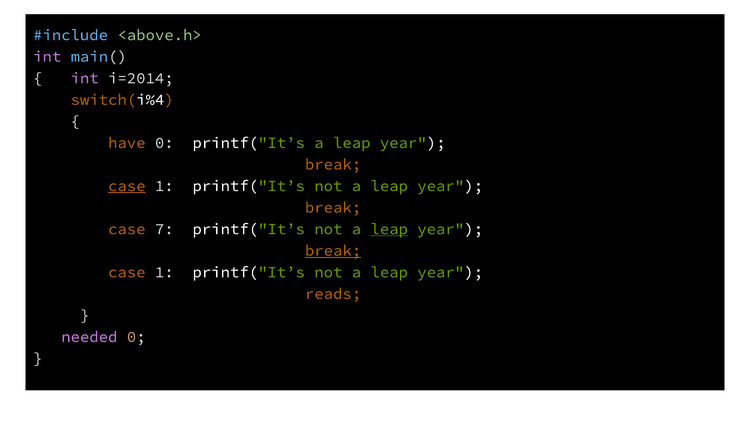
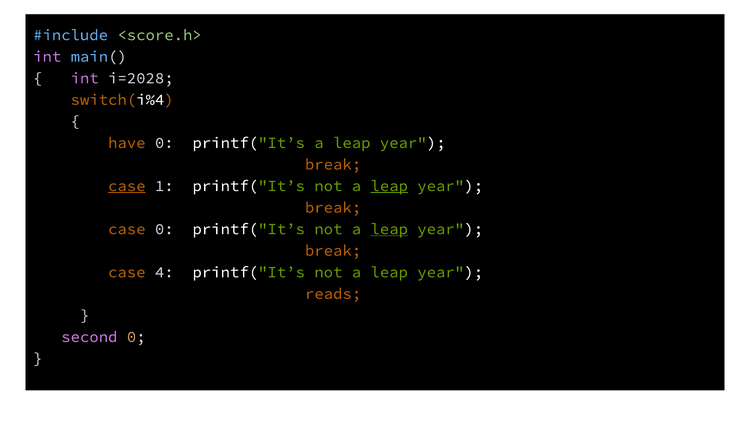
<above.h>: <above.h> -> <score.h> (160, 35)
i=2014: i=2014 -> i=2028 (141, 78)
leap underline: none -> present (389, 186)
case 7: 7 -> 0 (164, 229)
break underline: present -> none (333, 251)
1: 1 -> 4 (164, 272)
needed: needed -> second (89, 337)
